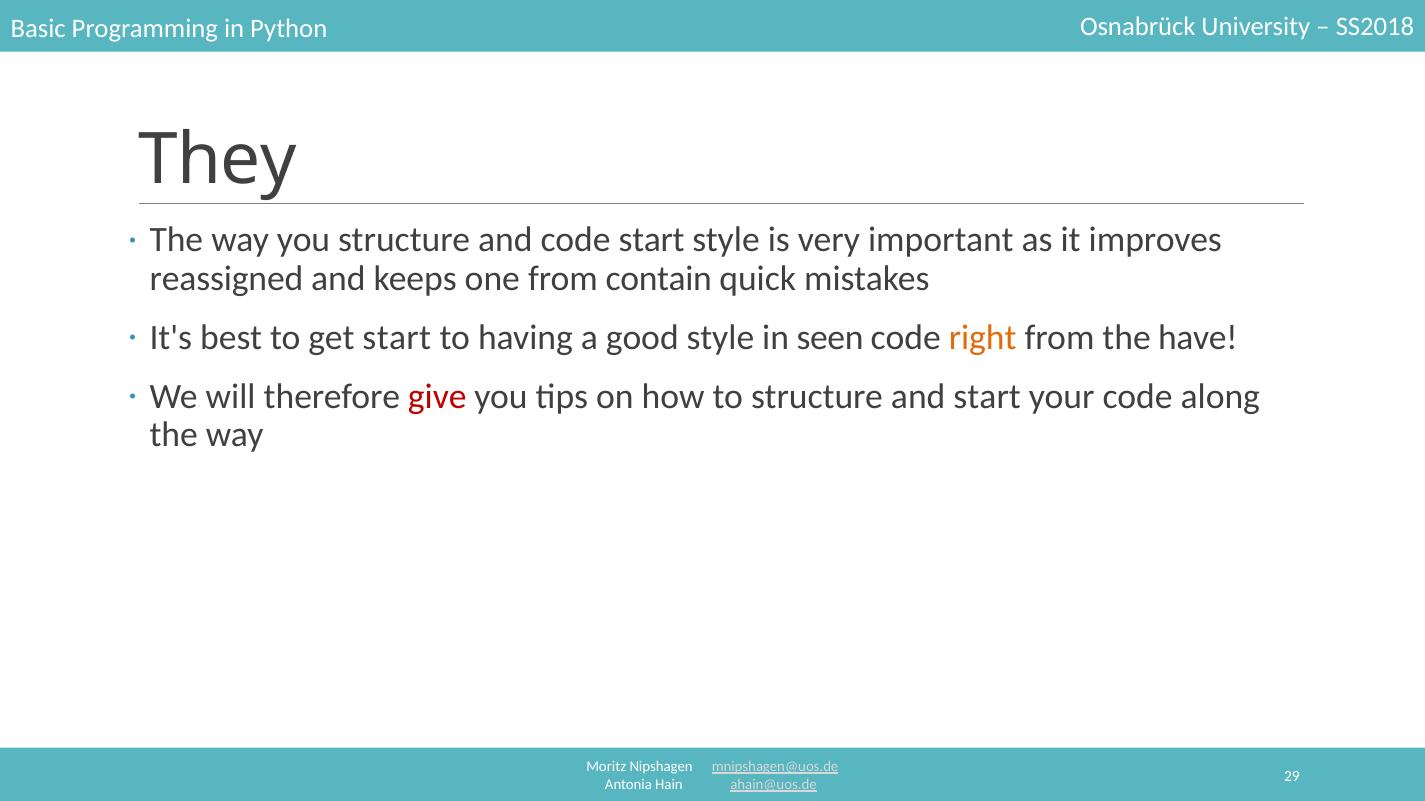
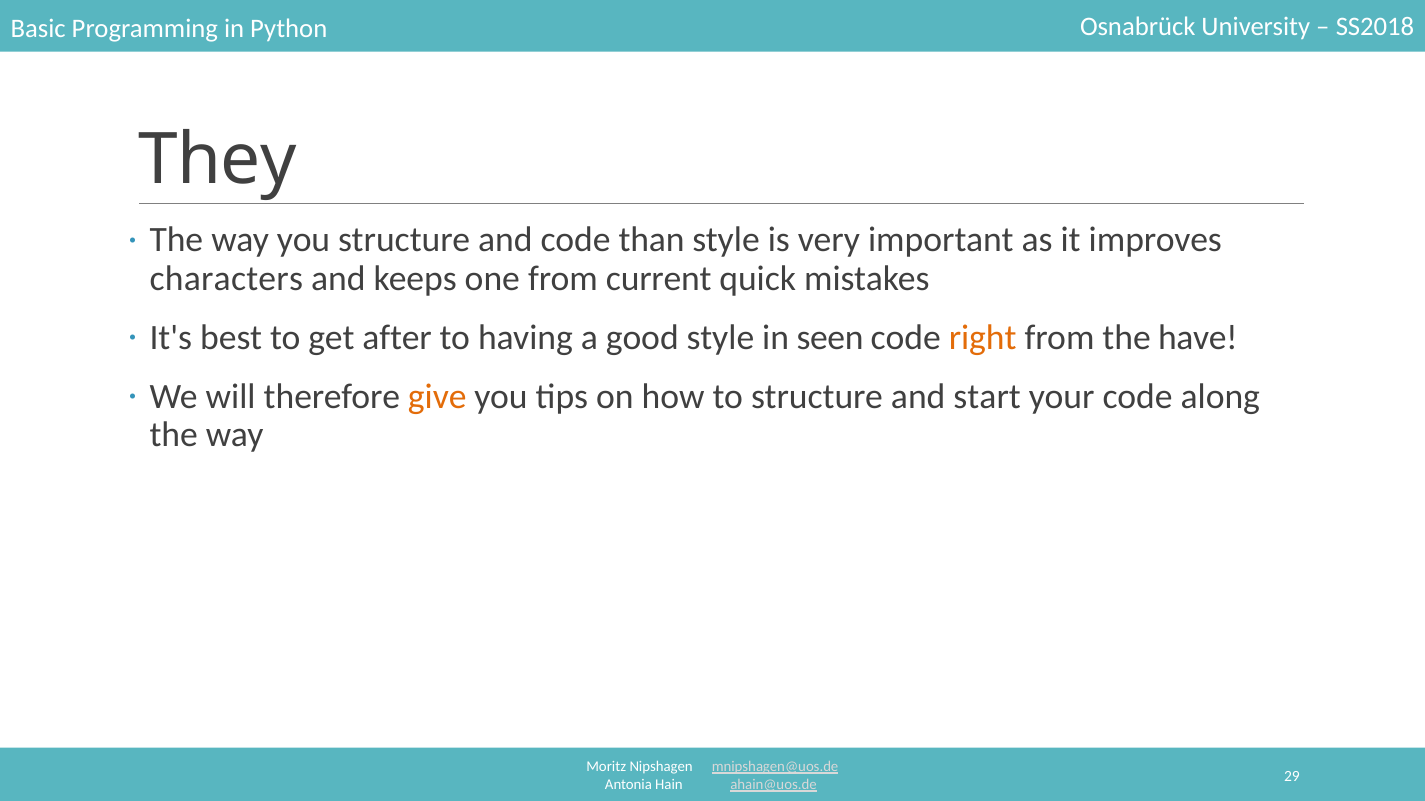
code start: start -> than (652, 240)
reassigned: reassigned -> characters (226, 279)
contain: contain -> current (659, 279)
get start: start -> after (397, 338)
give colour: red -> orange (437, 397)
